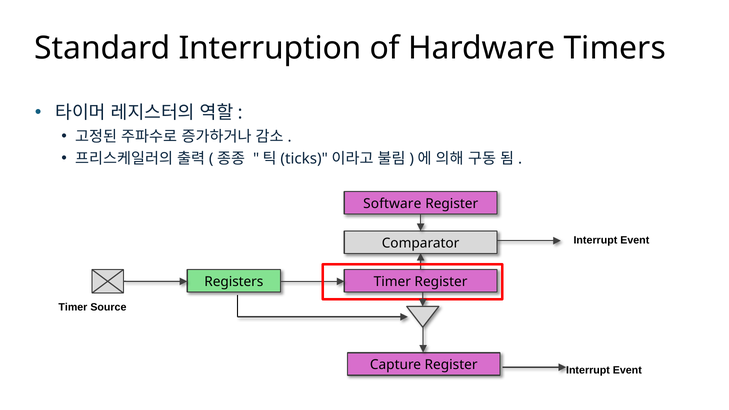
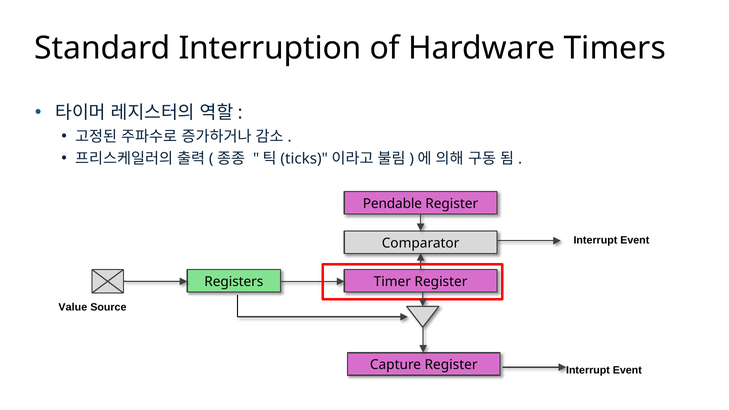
Software: Software -> Pendable (392, 204)
Timer: Timer -> Value (73, 307)
